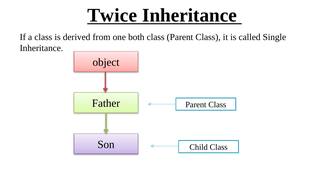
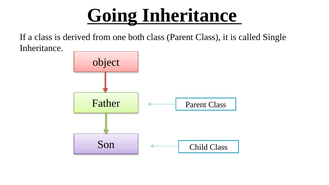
Twice: Twice -> Going (112, 15)
